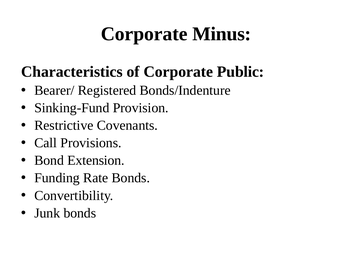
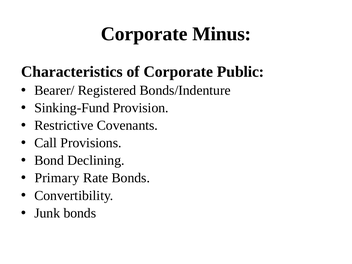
Extension: Extension -> Declining (96, 160)
Funding: Funding -> Primary (57, 178)
